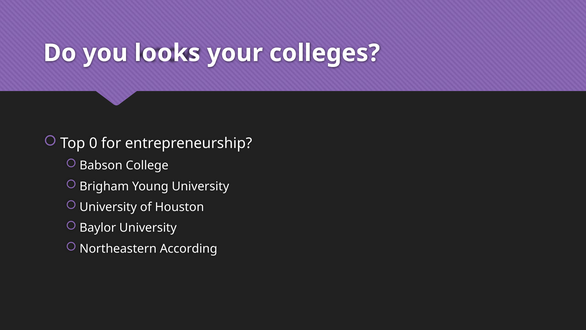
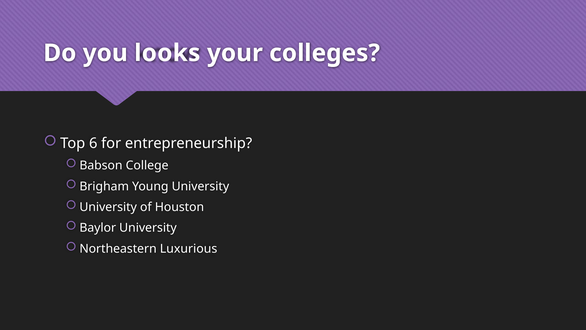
0: 0 -> 6 (93, 143)
According: According -> Luxurious (189, 248)
